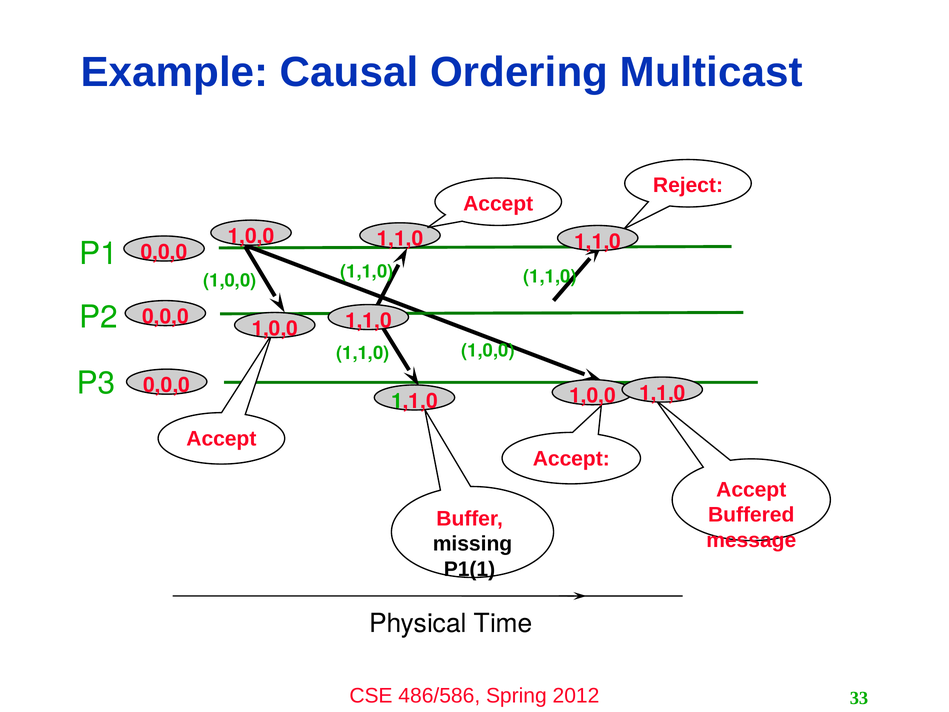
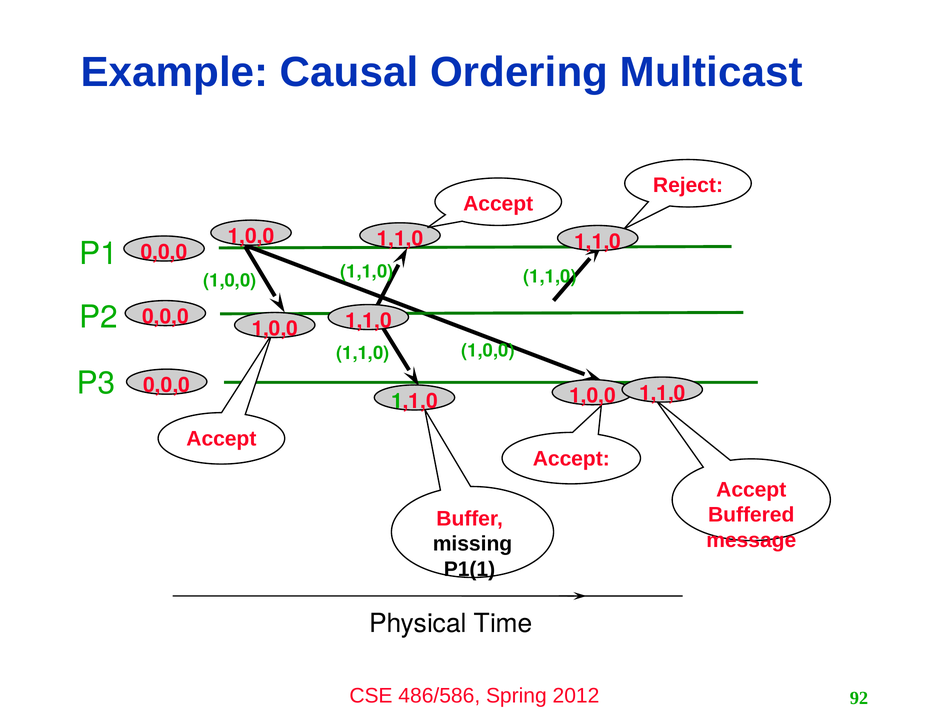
33: 33 -> 92 (859, 698)
